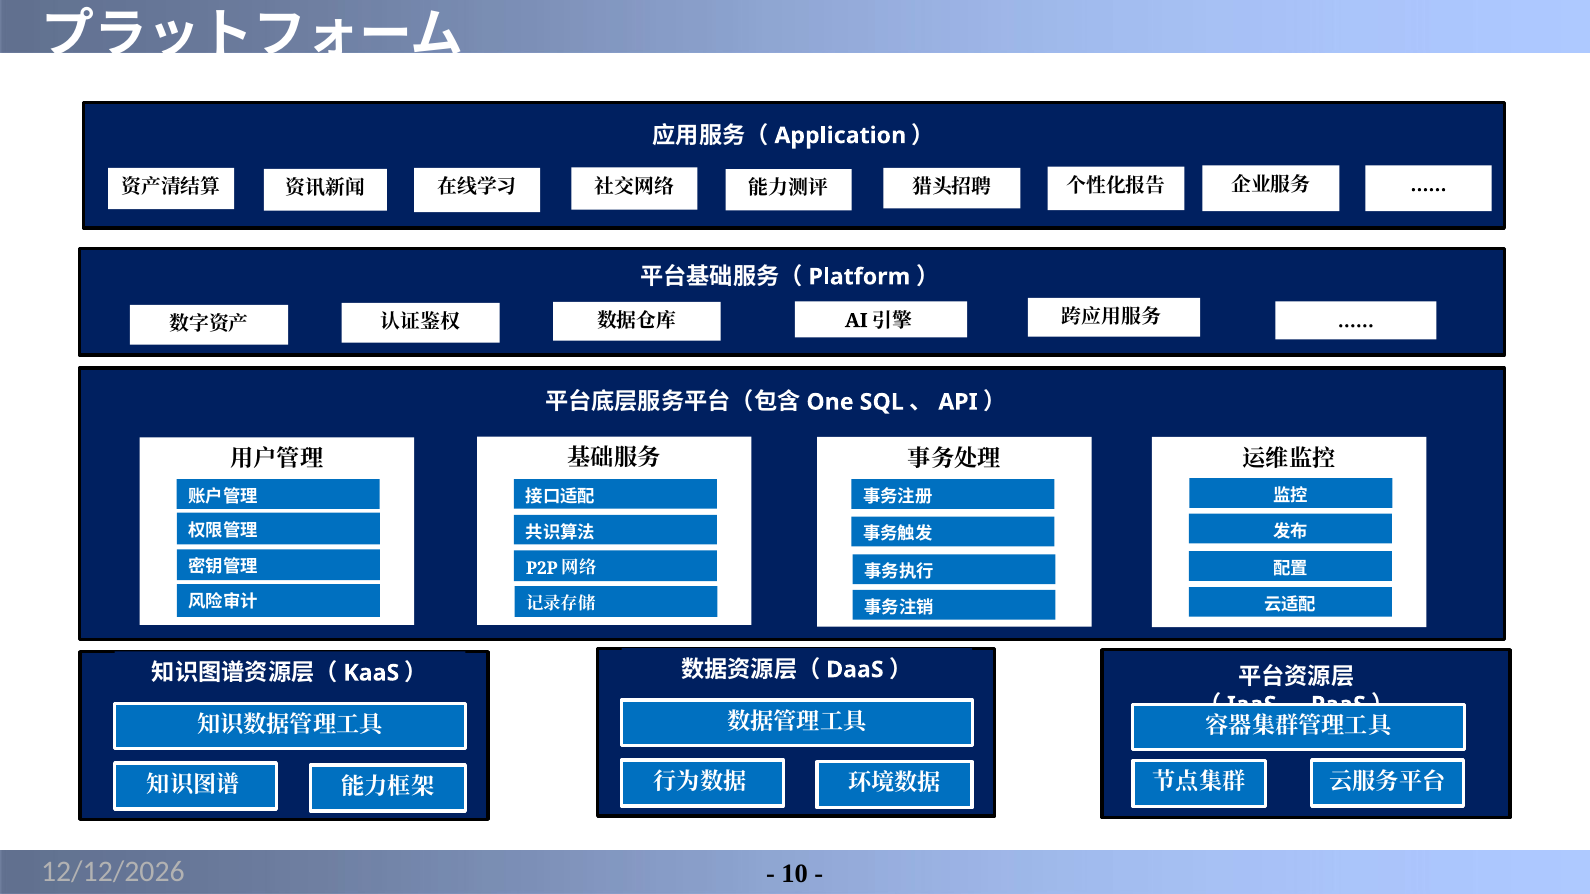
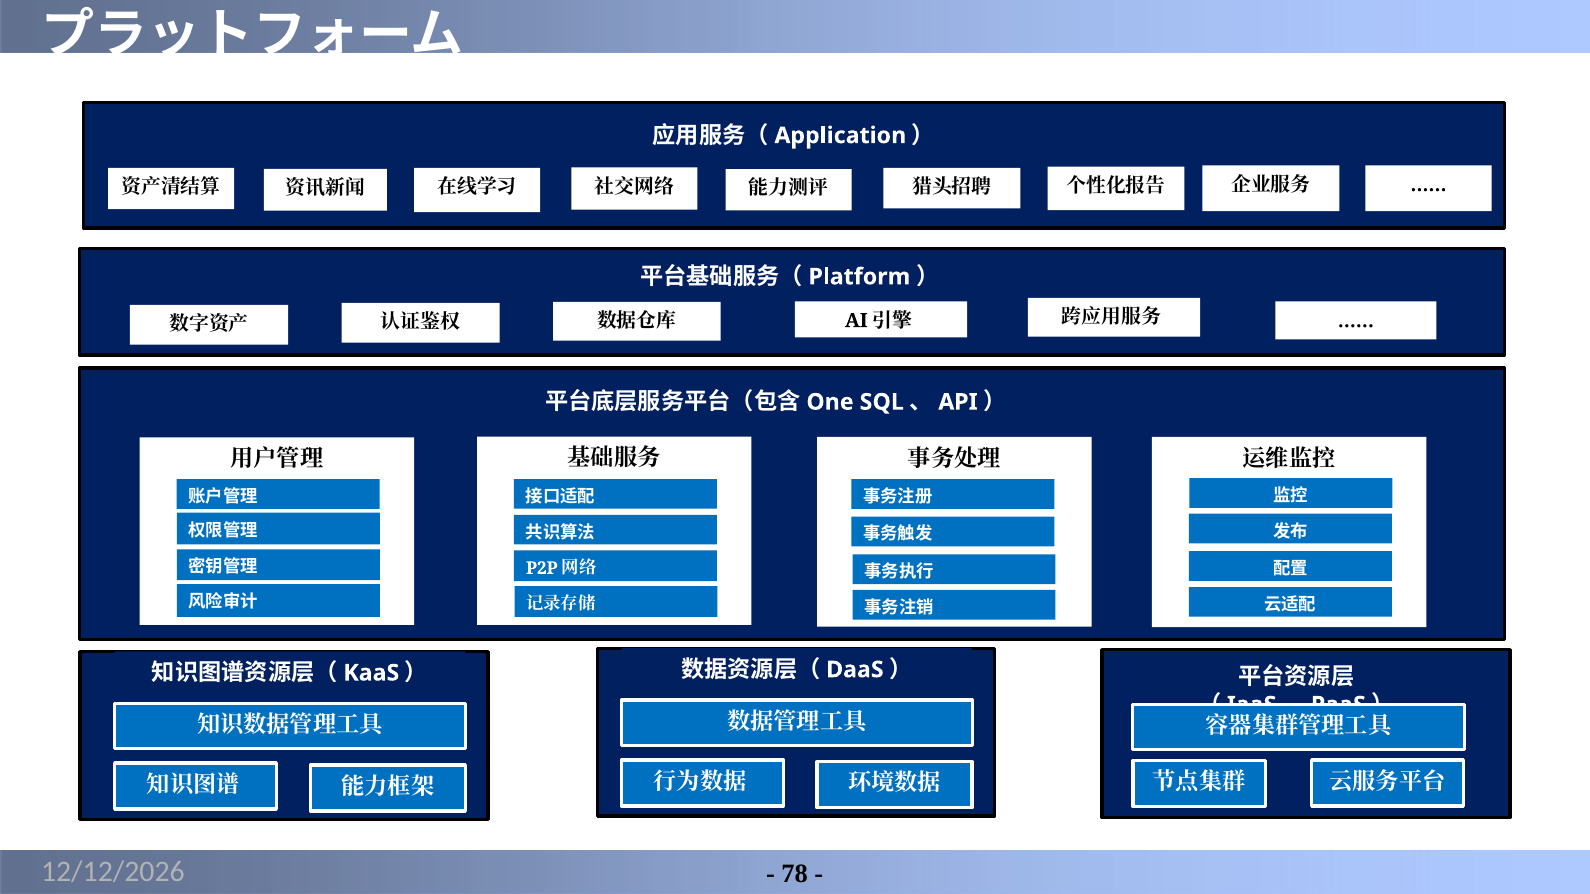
10: 10 -> 78 (795, 874)
